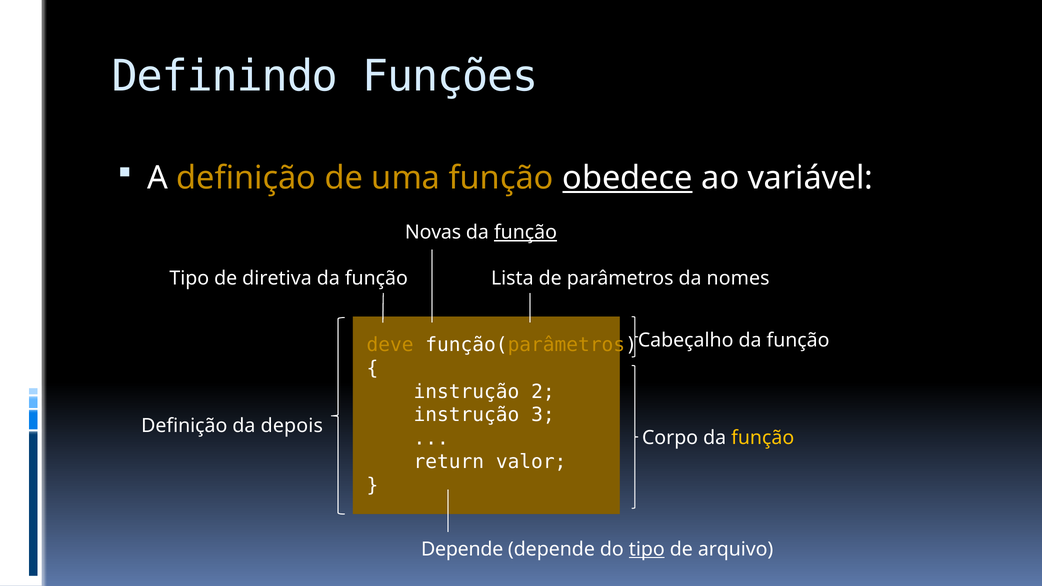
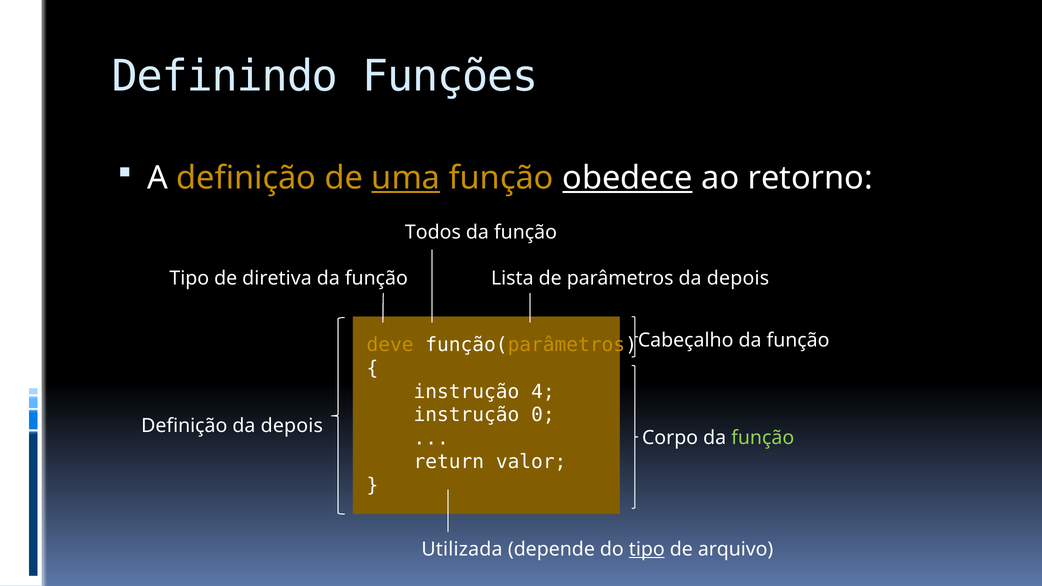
uma underline: none -> present (406, 178)
variável: variável -> retorno (810, 178)
Novas: Novas -> Todos (433, 232)
função underline: present -> none (526, 232)
parâmetros da nomes: nomes -> depois (738, 278)
2: 2 -> 4 (543, 392)
3: 3 -> 0 (543, 415)
função colour: yellow -> light green (763, 438)
Depende: Depende -> Utilizada (462, 549)
